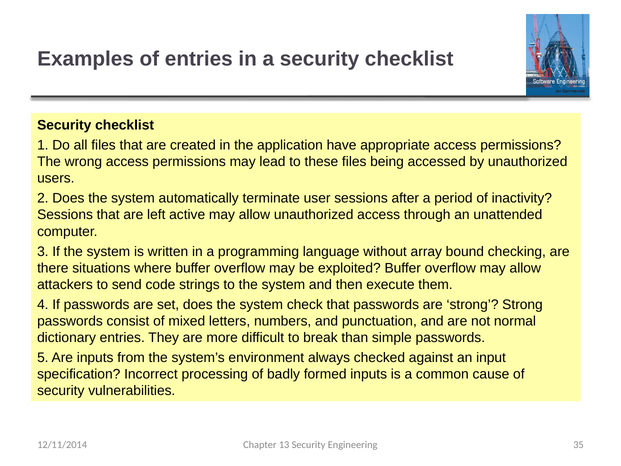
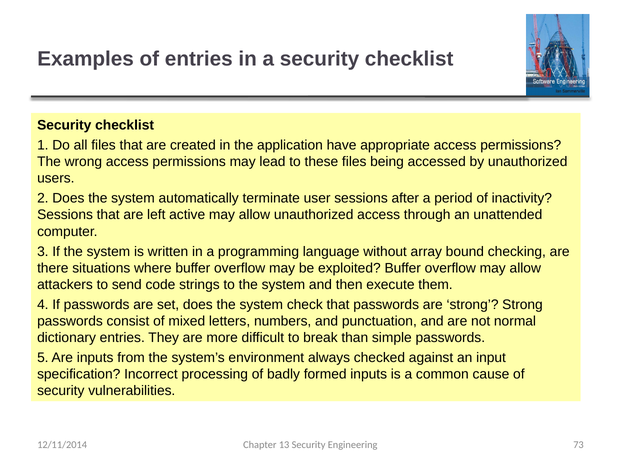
35: 35 -> 73 (578, 445)
